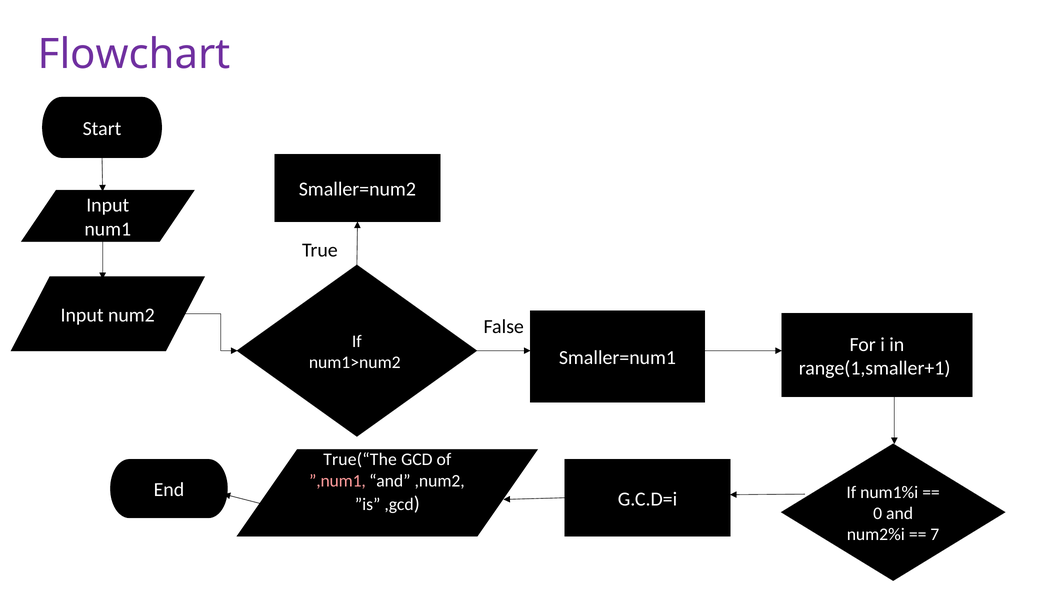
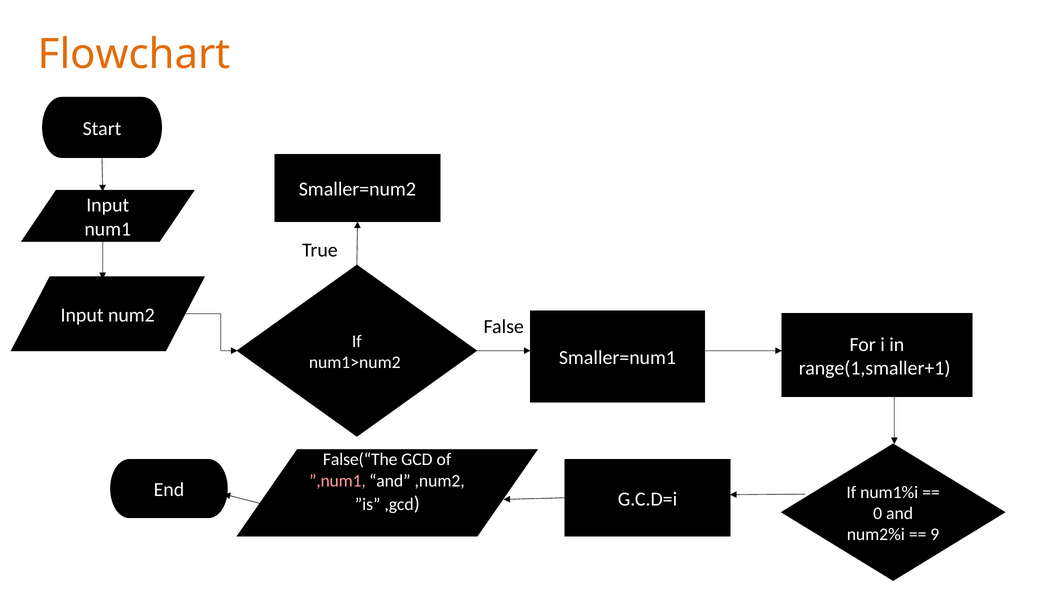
Flowchart colour: purple -> orange (134, 55)
True(“The: True(“The -> False(“The (360, 459)
7: 7 -> 9 (935, 534)
